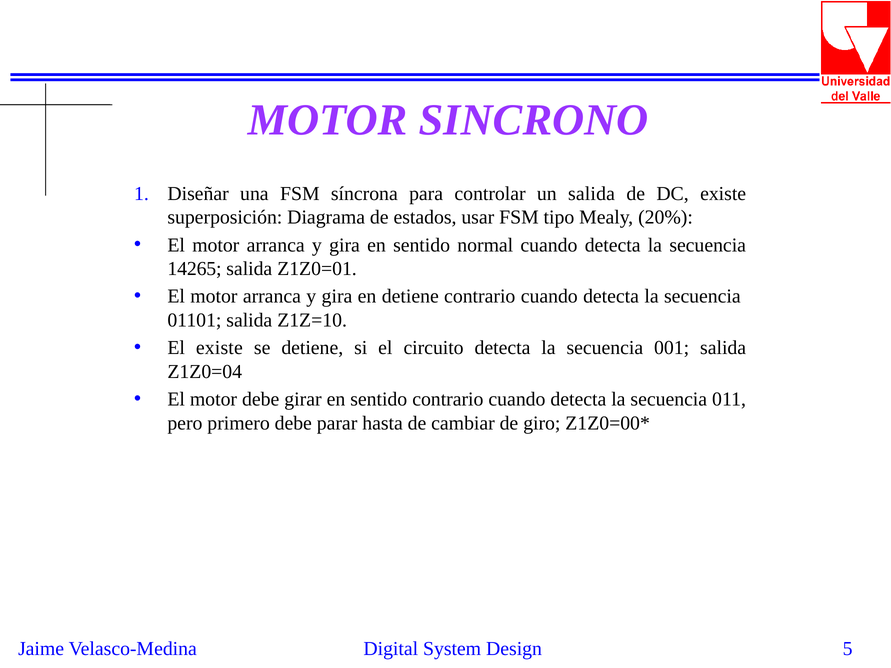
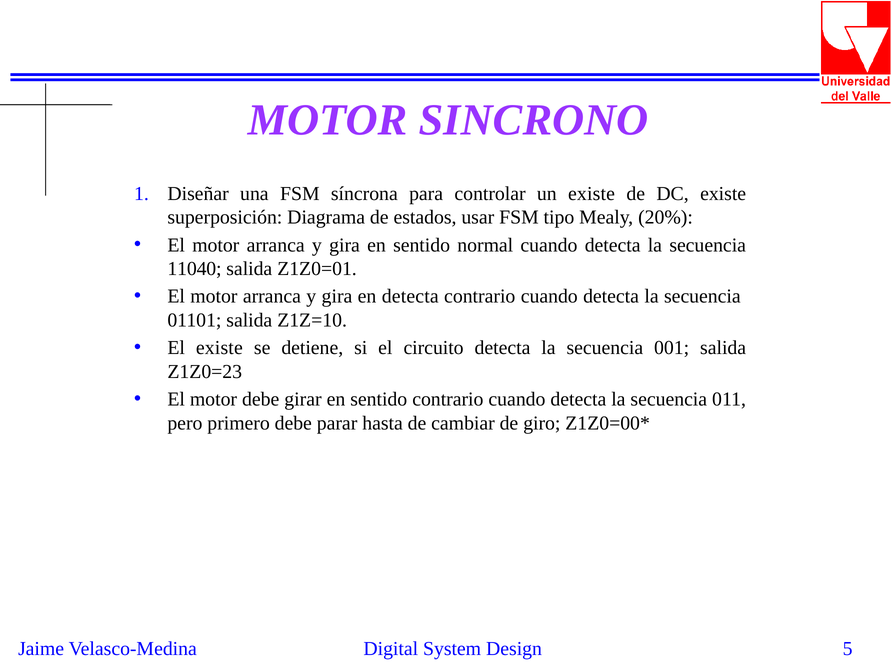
un salida: salida -> existe (592, 194)
14265: 14265 -> 11040 (195, 269)
en detiene: detiene -> detecta (410, 297)
Z1Z0=04: Z1Z0=04 -> Z1Z0=23 (205, 372)
